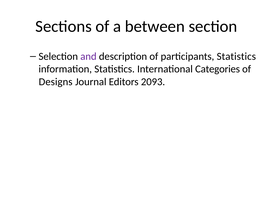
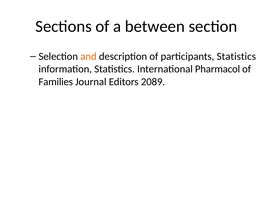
and colour: purple -> orange (88, 56)
Categories: Categories -> Pharmacol (218, 69)
Designs: Designs -> Families (56, 82)
2093: 2093 -> 2089 (153, 82)
